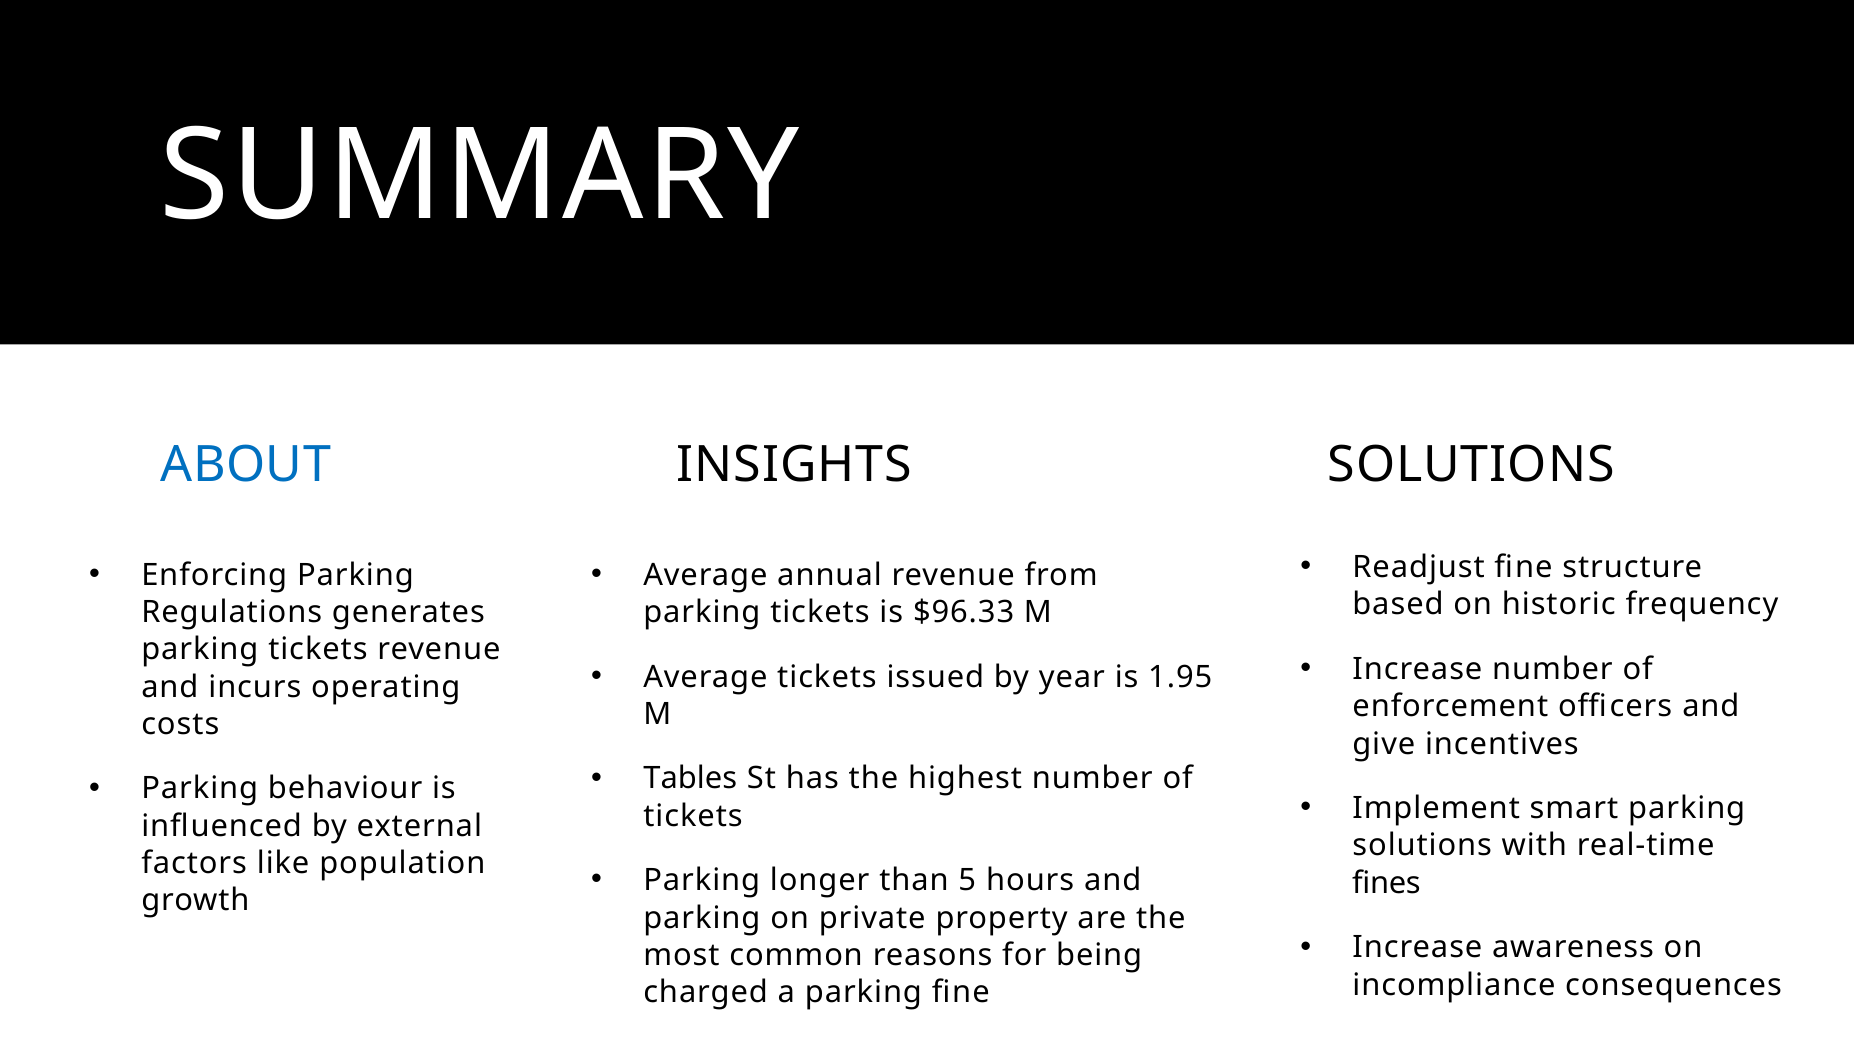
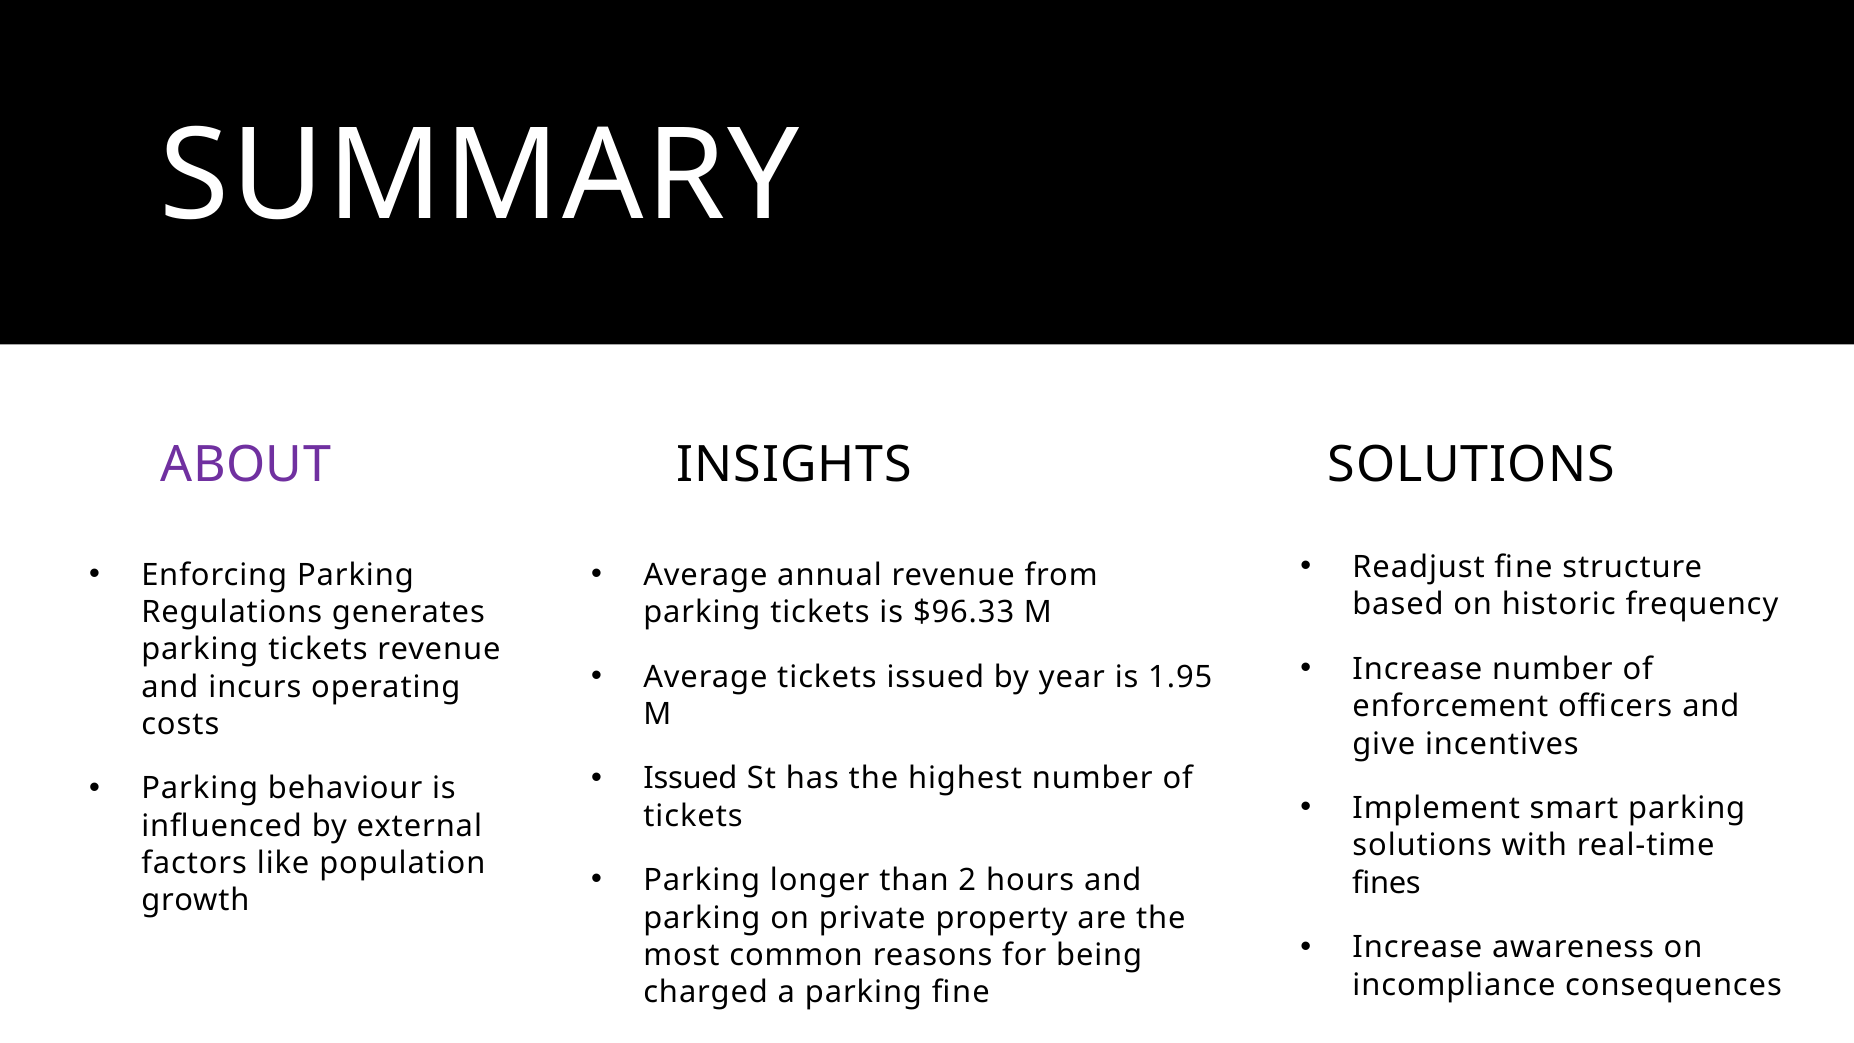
ABOUT colour: blue -> purple (246, 465)
Tables: Tables -> Issued (690, 779)
5: 5 -> 2 (967, 880)
